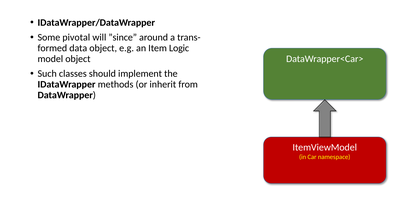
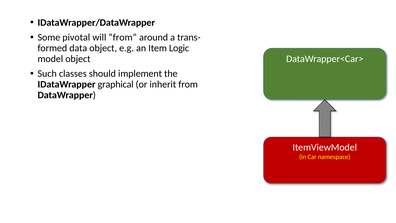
”since: ”since -> ”from (123, 37)
methods: methods -> graphical (116, 84)
